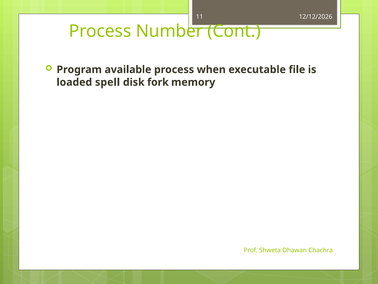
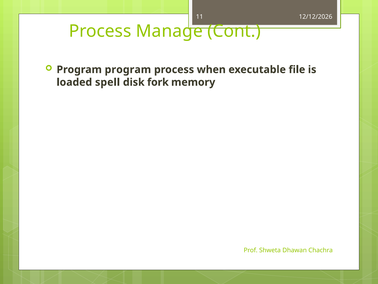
Number: Number -> Manage (169, 31)
Program available: available -> program (128, 69)
